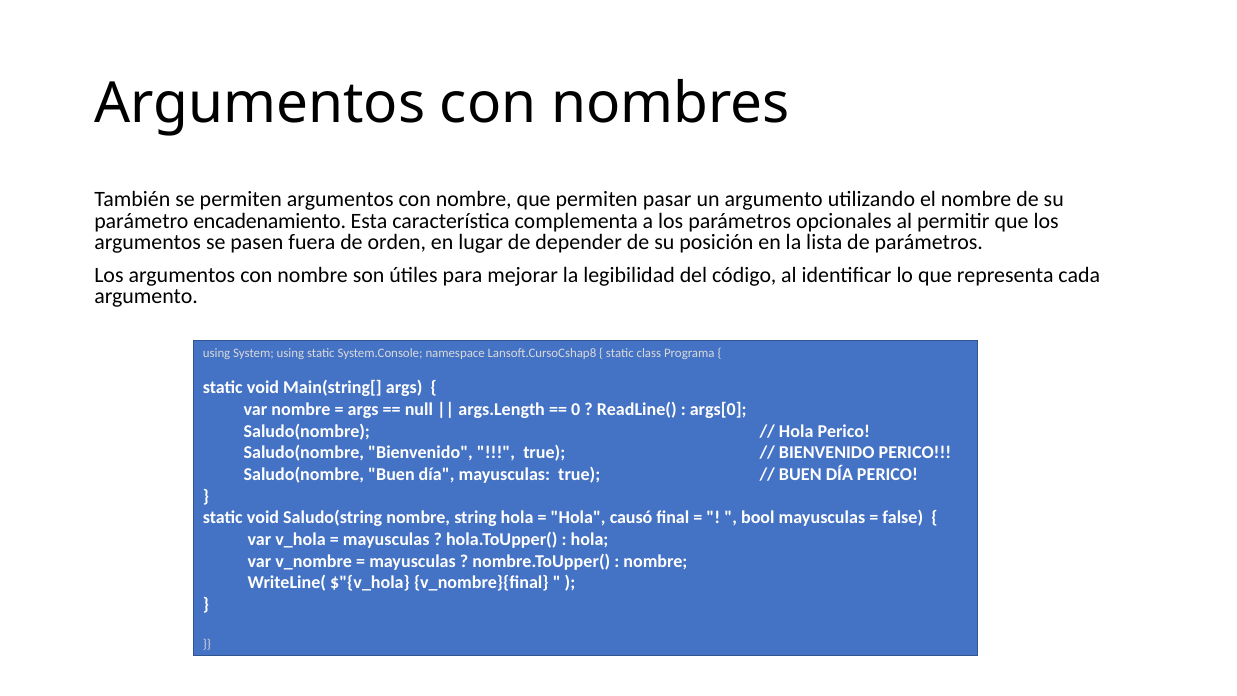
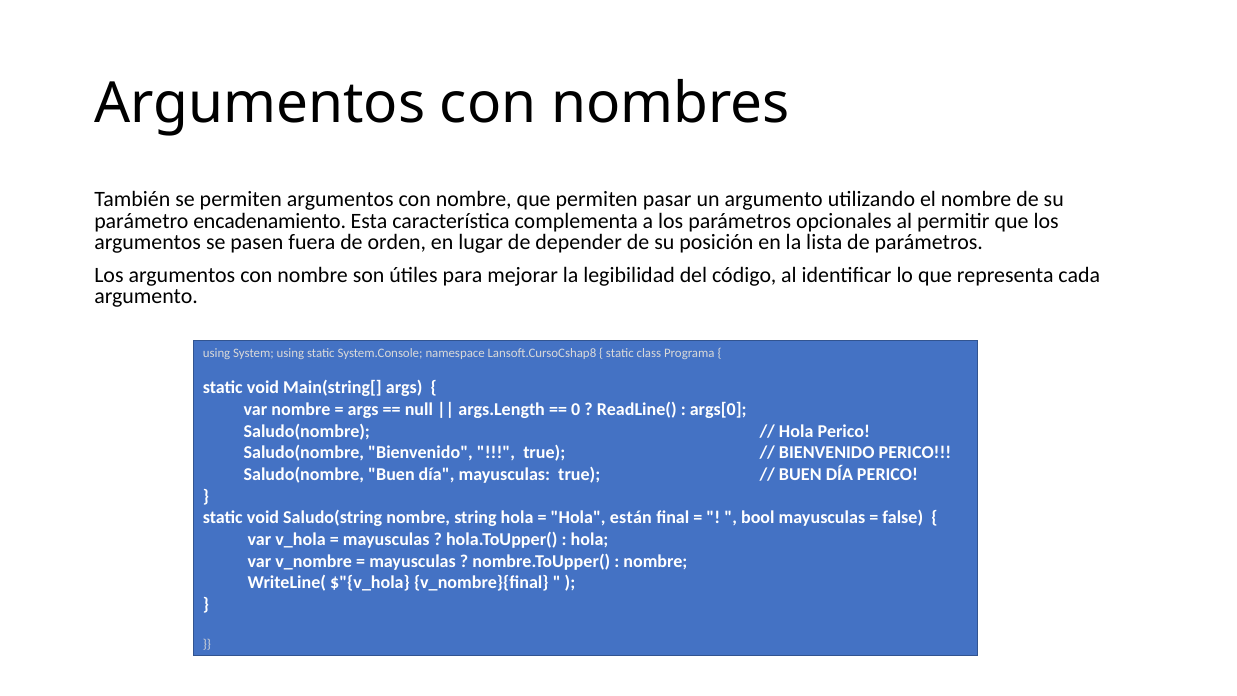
causó: causó -> están (631, 518)
